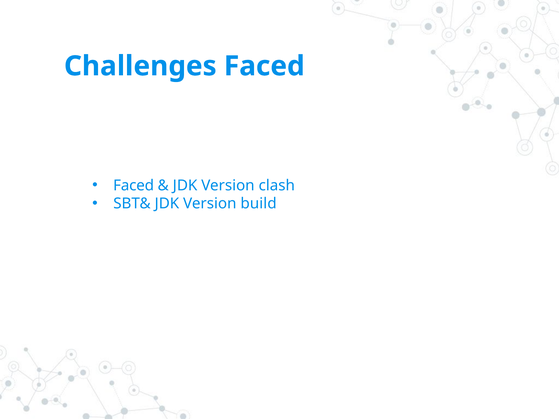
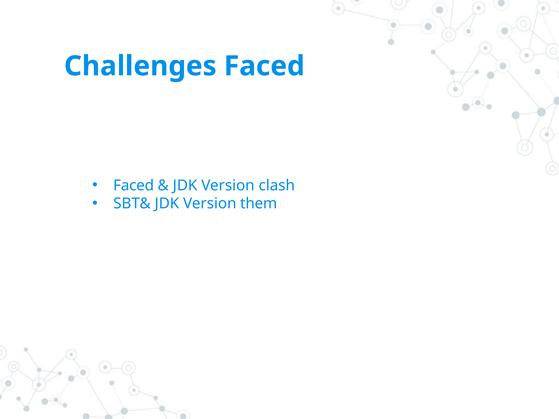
build: build -> them (259, 204)
